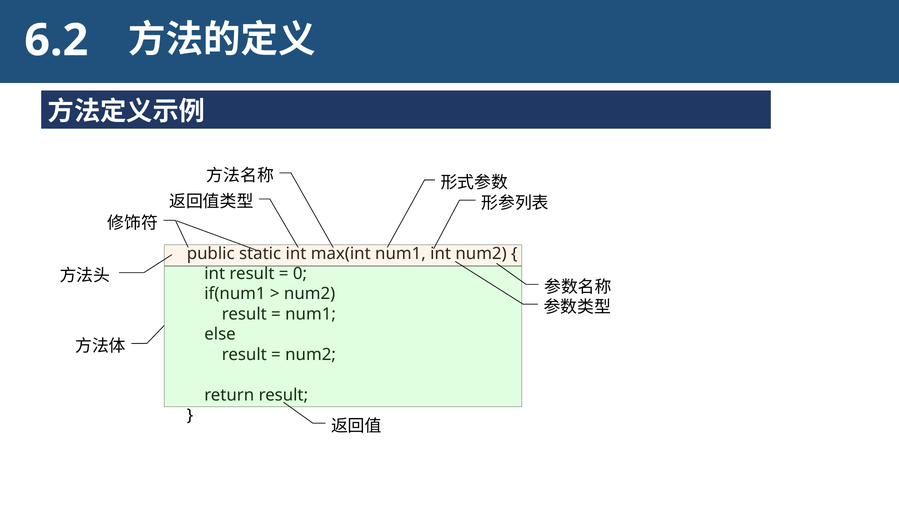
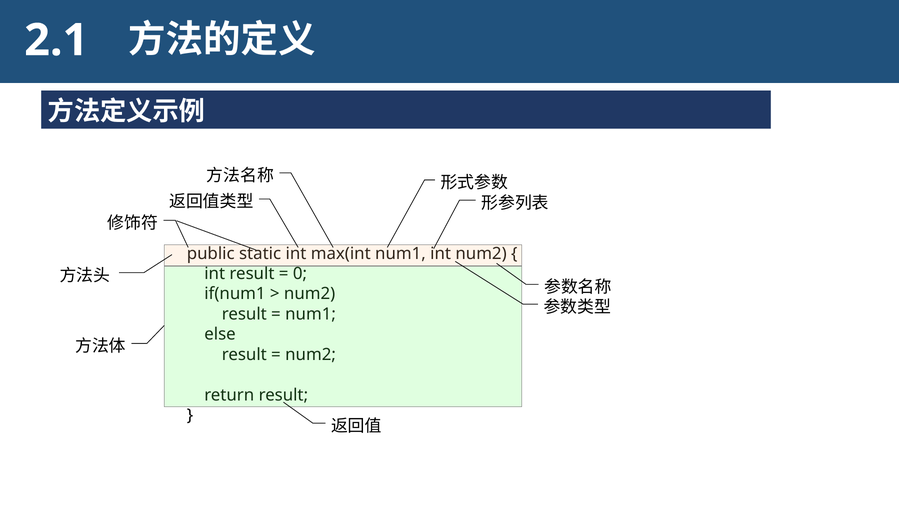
6.2: 6.2 -> 2.1 (56, 40)
